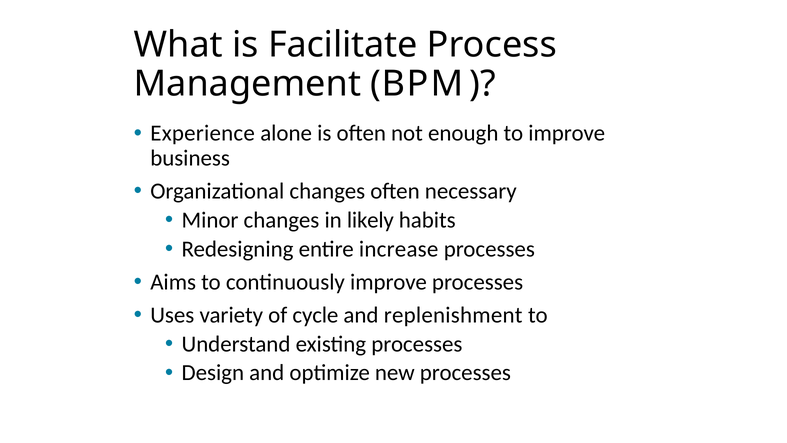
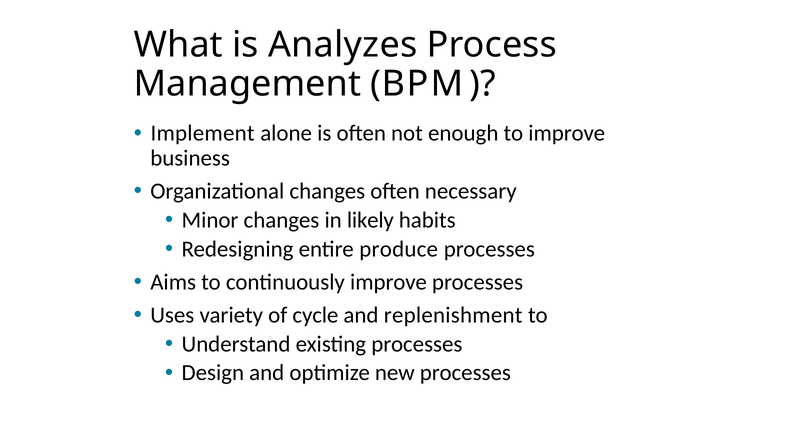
Facilitate: Facilitate -> Analyzes (343, 45)
Experience: Experience -> Implement (203, 133)
increase: increase -> produce (399, 249)
